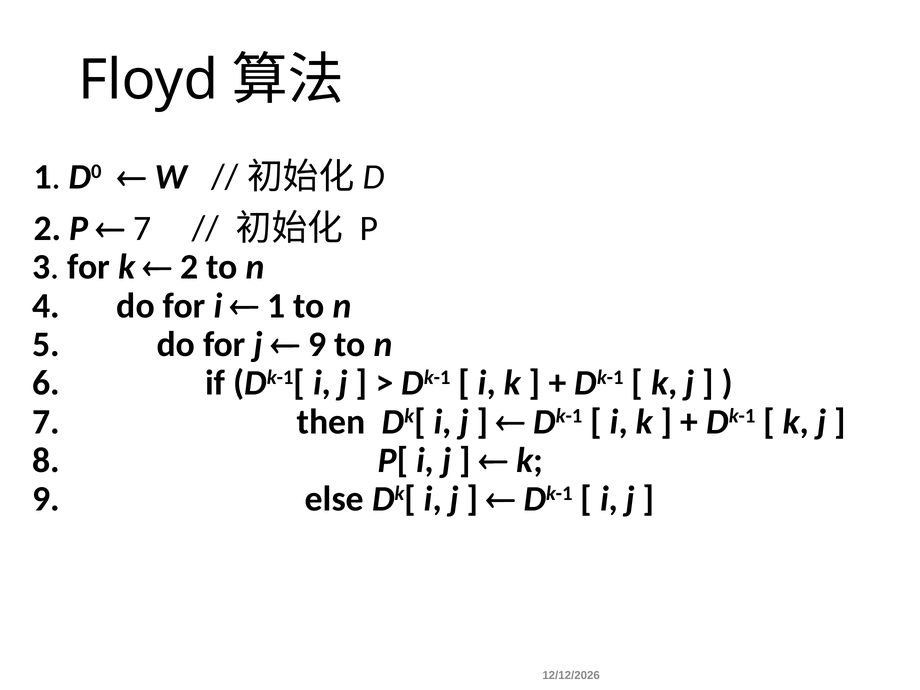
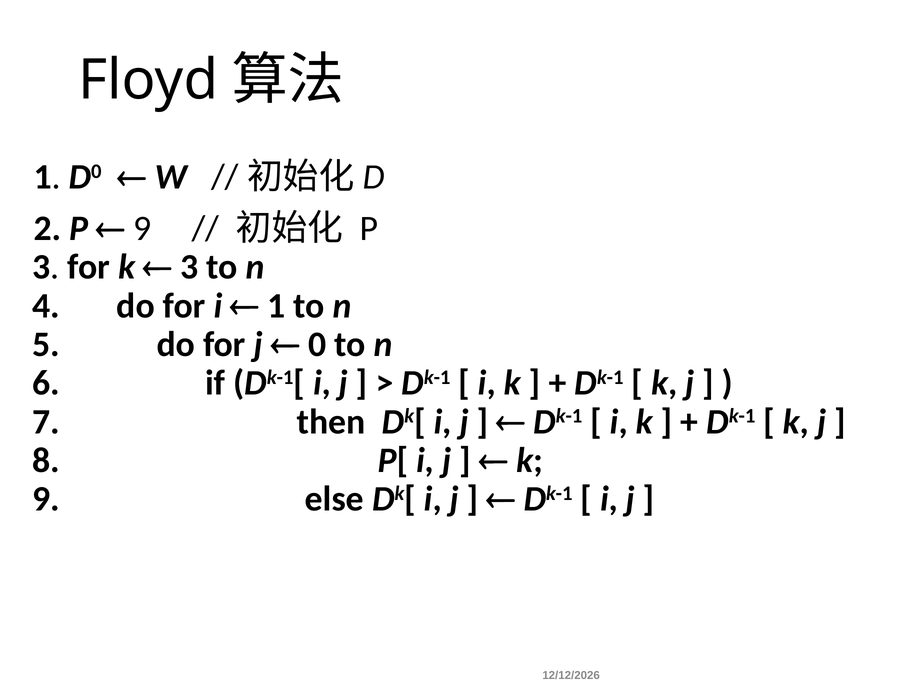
7: 7 -> 9 (142, 229)
2: 2 -> 3 (189, 267)
9: 9 -> 0 (317, 344)
